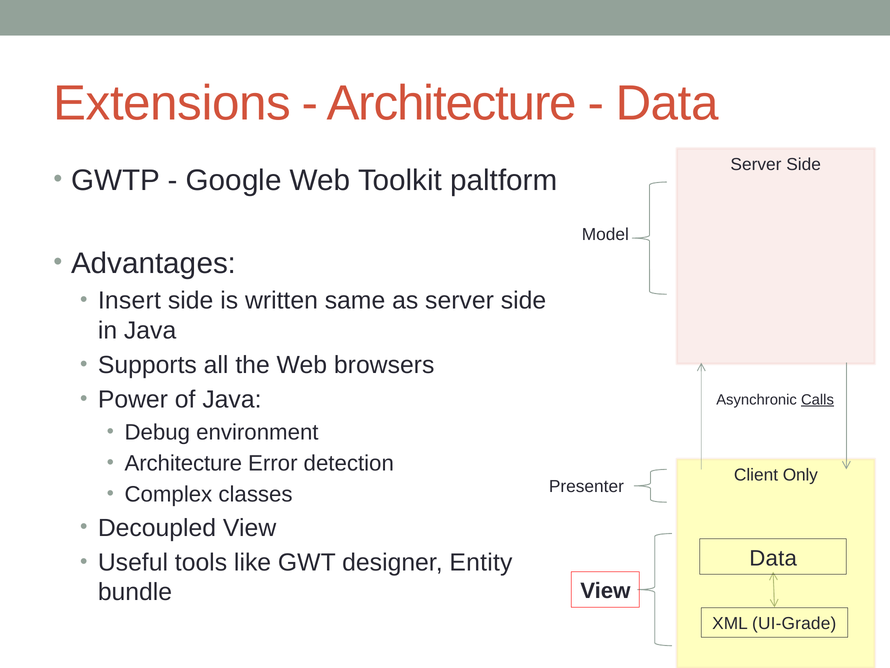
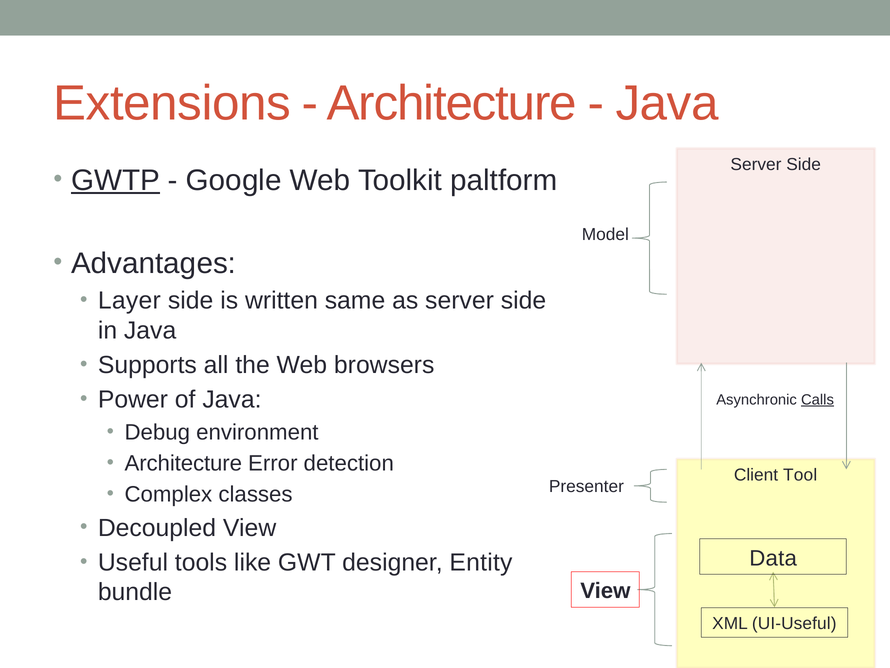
Data: Data -> Java (667, 104)
GWTP underline: none -> present (116, 180)
Insert: Insert -> Layer (129, 300)
Only: Only -> Tool (800, 475)
UI-Grade: UI-Grade -> UI-Useful (794, 623)
